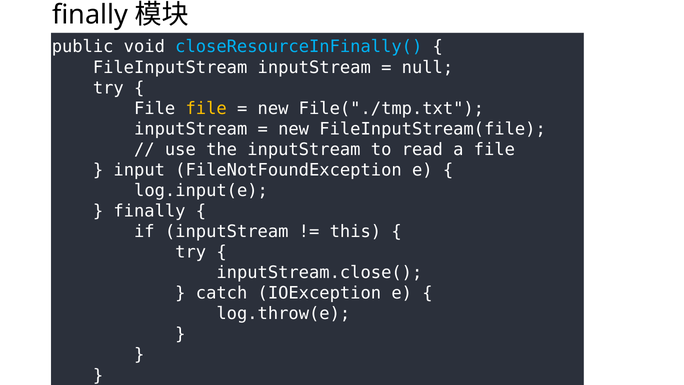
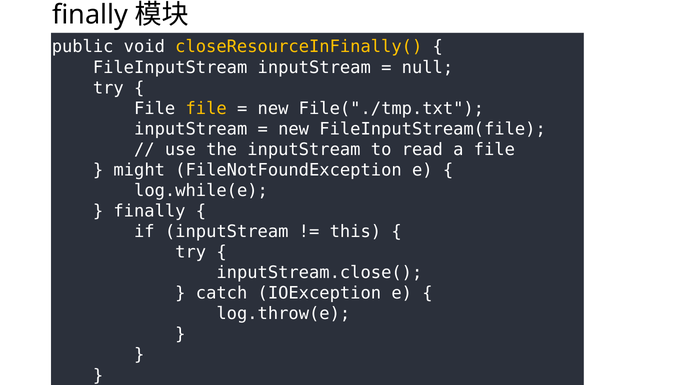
closeResourceInFinally( colour: light blue -> yellow (299, 47)
input: input -> might (139, 170)
log.input(e: log.input(e -> log.while(e (201, 190)
